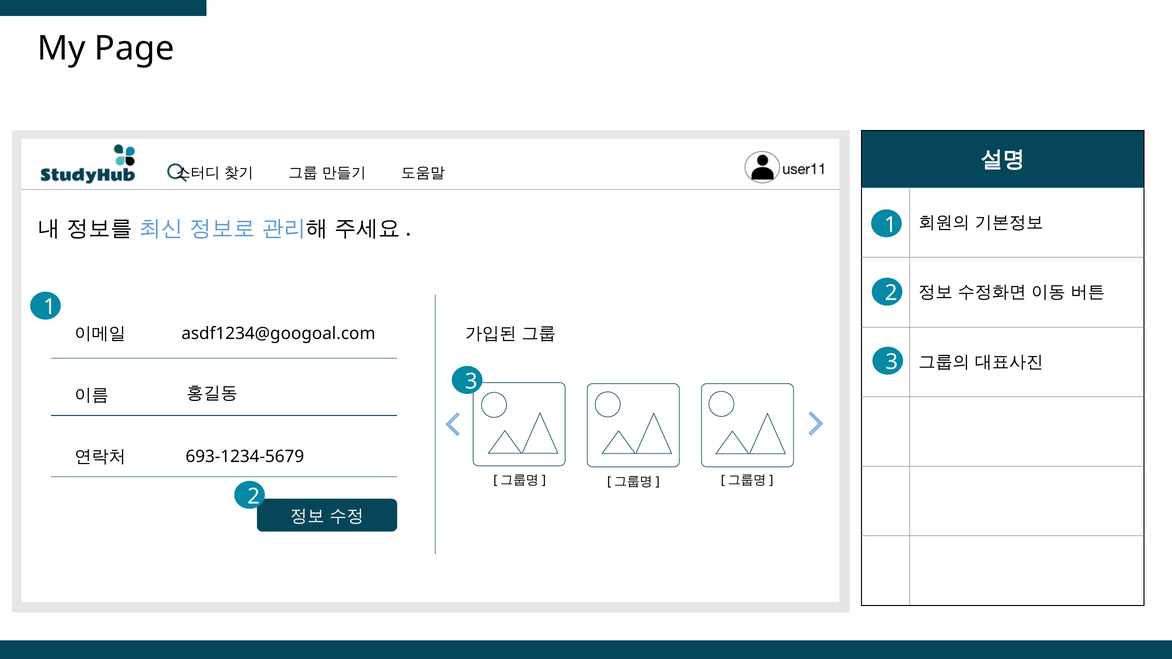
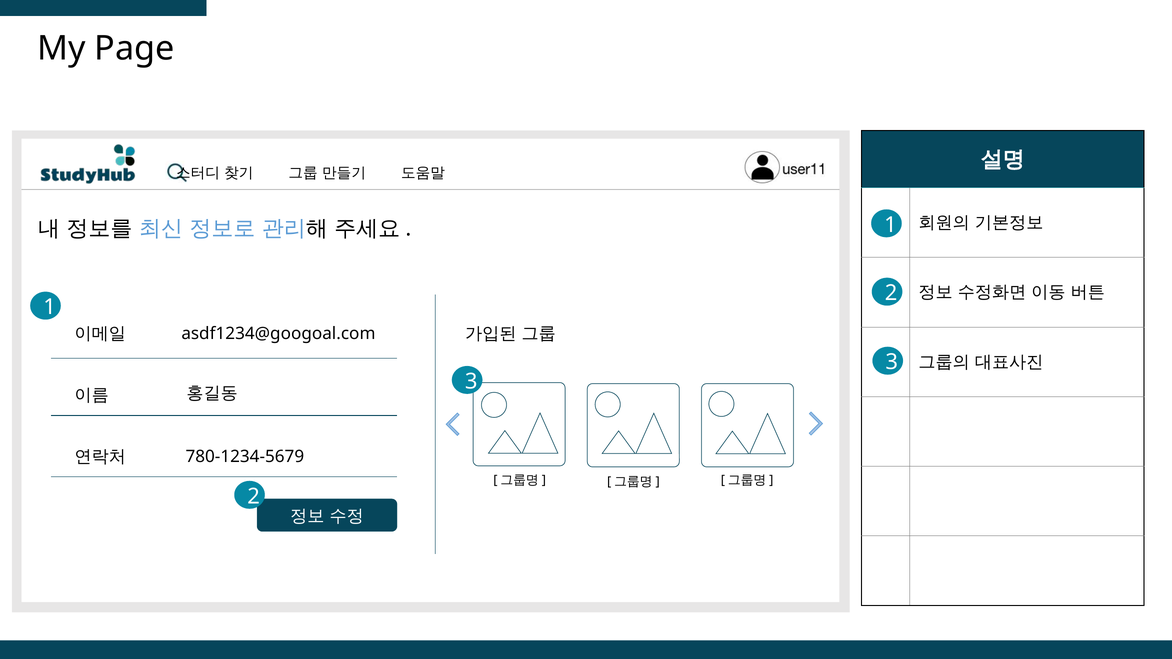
693-1234-5679: 693-1234-5679 -> 780-1234-5679 (245, 457)
